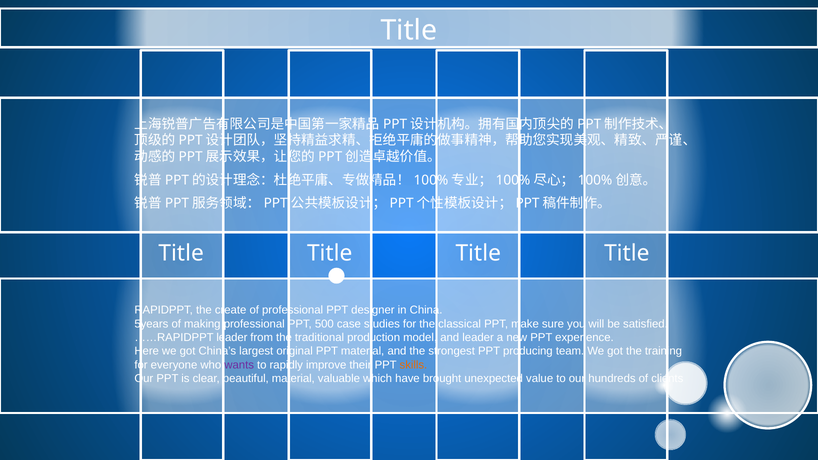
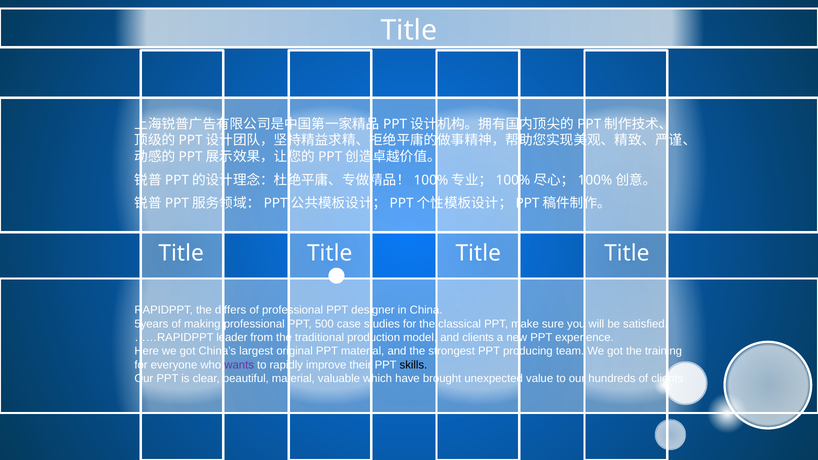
create: create -> differs (231, 310)
and leader: leader -> clients (478, 338)
skills colour: orange -> black (413, 365)
